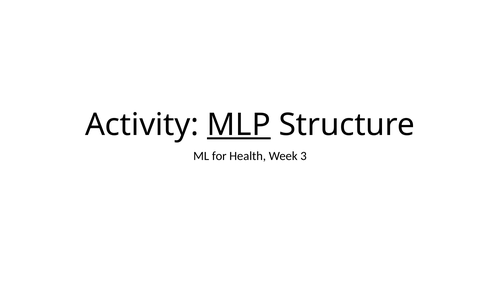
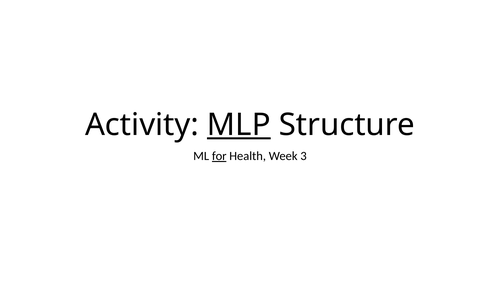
for underline: none -> present (219, 156)
